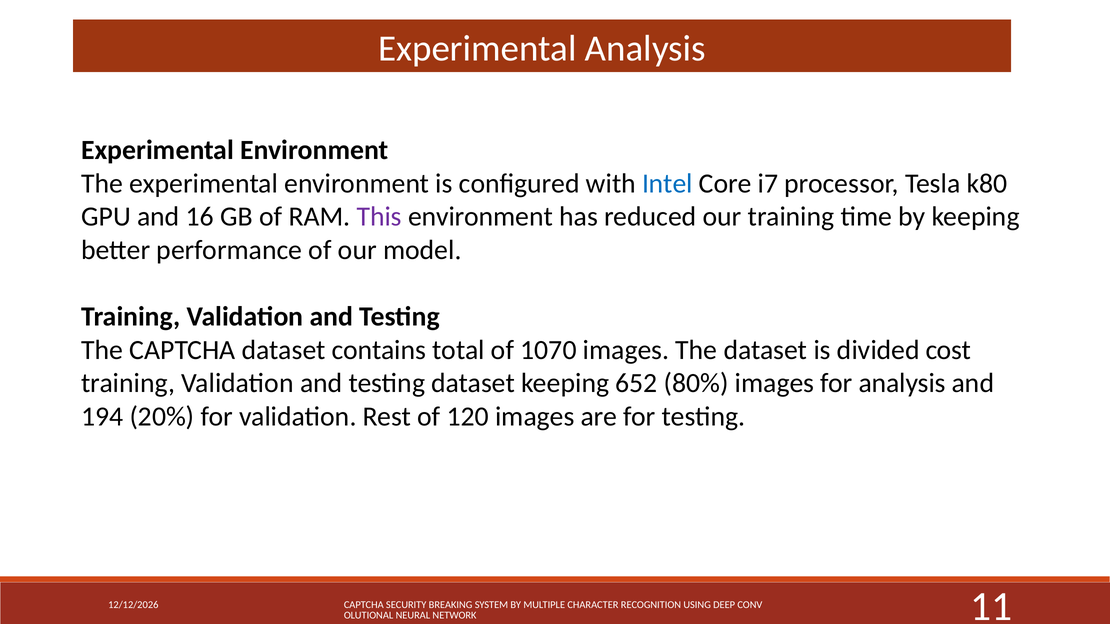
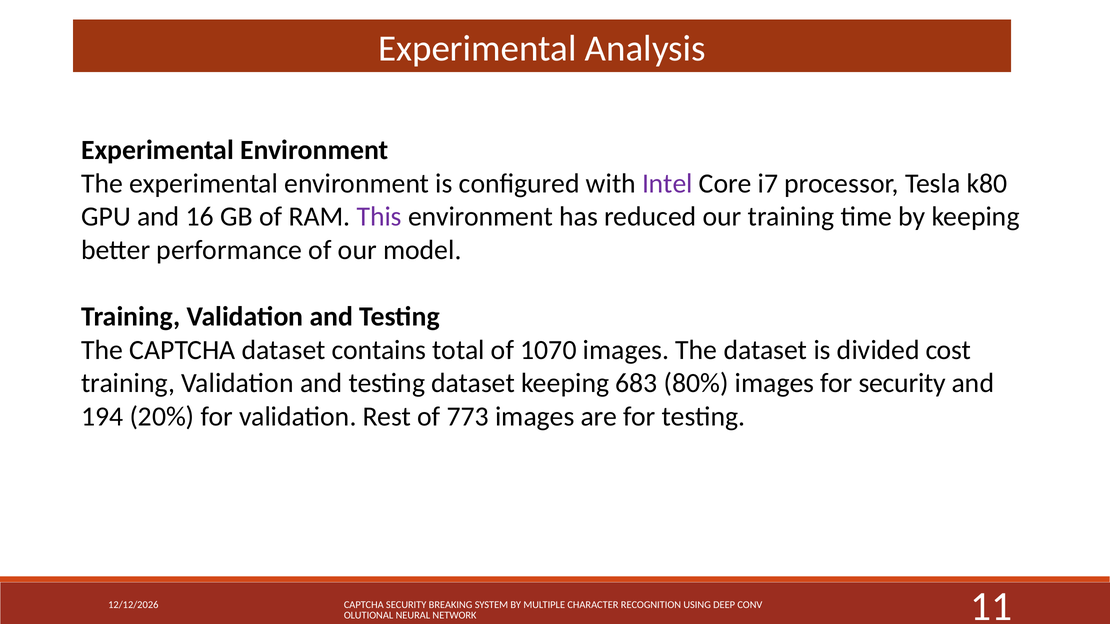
Intel colour: blue -> purple (667, 184)
652: 652 -> 683 (636, 383)
for analysis: analysis -> security (902, 383)
120: 120 -> 773 (468, 417)
